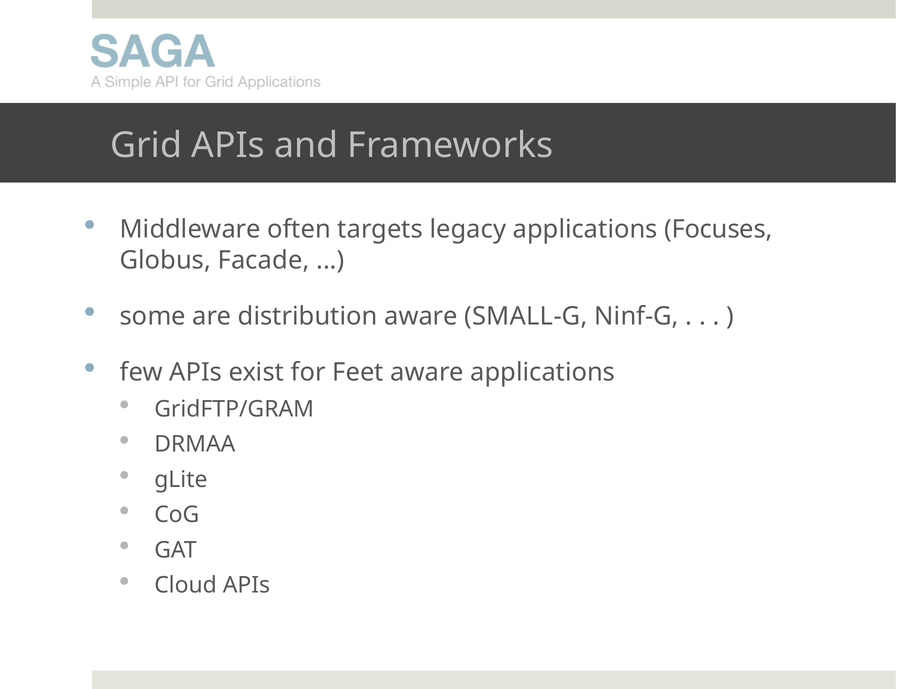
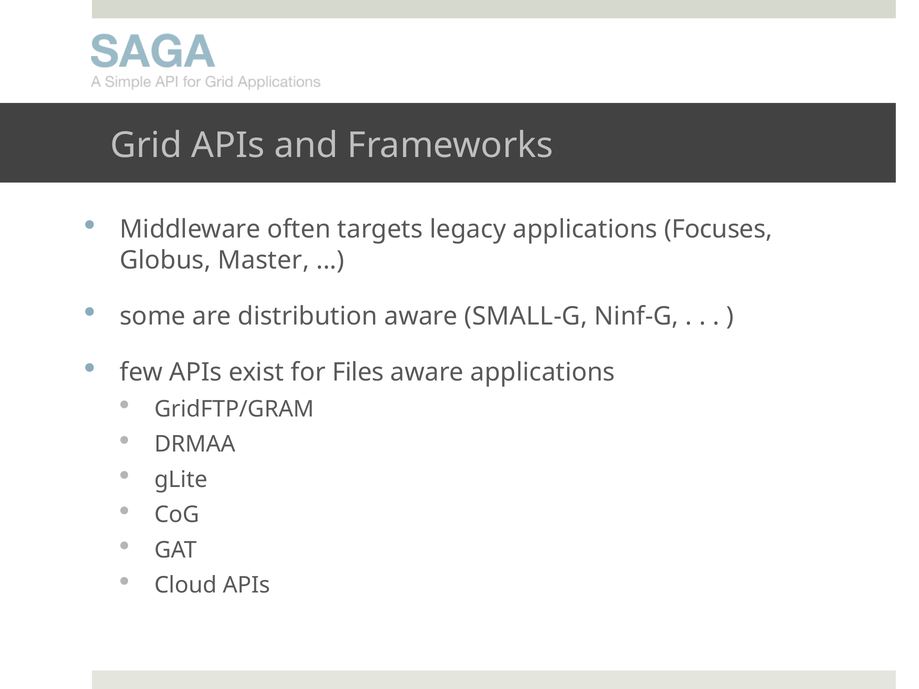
Facade: Facade -> Master (264, 260)
Feet: Feet -> Files (358, 373)
